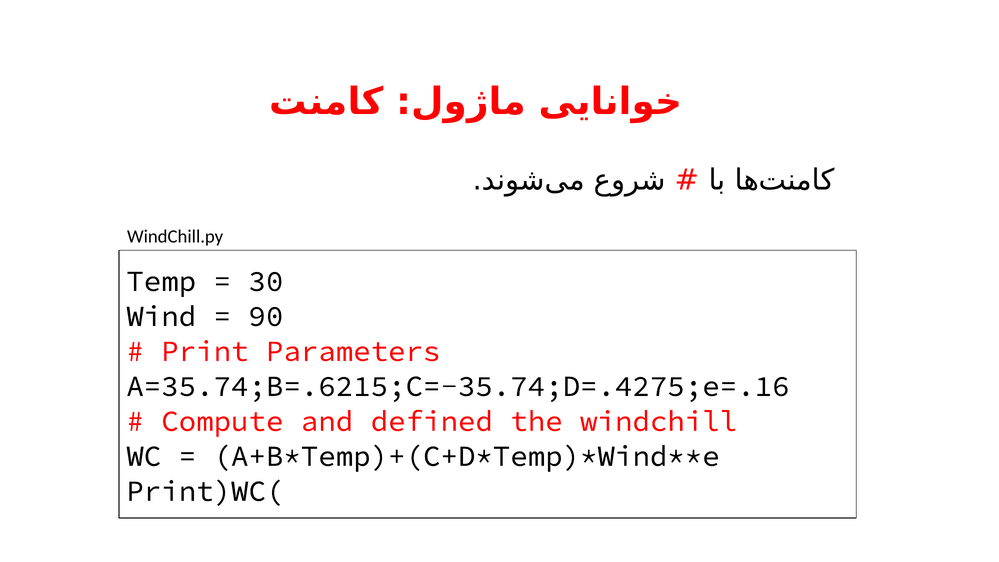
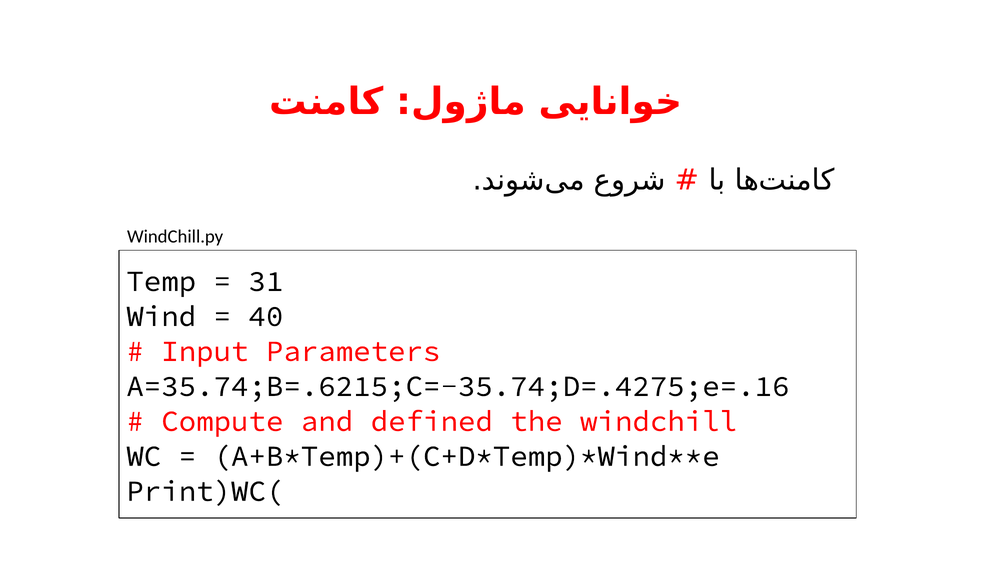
30: 30 -> 31 (266, 281)
90: 90 -> 40 (266, 316)
Print: Print -> Input (205, 351)
